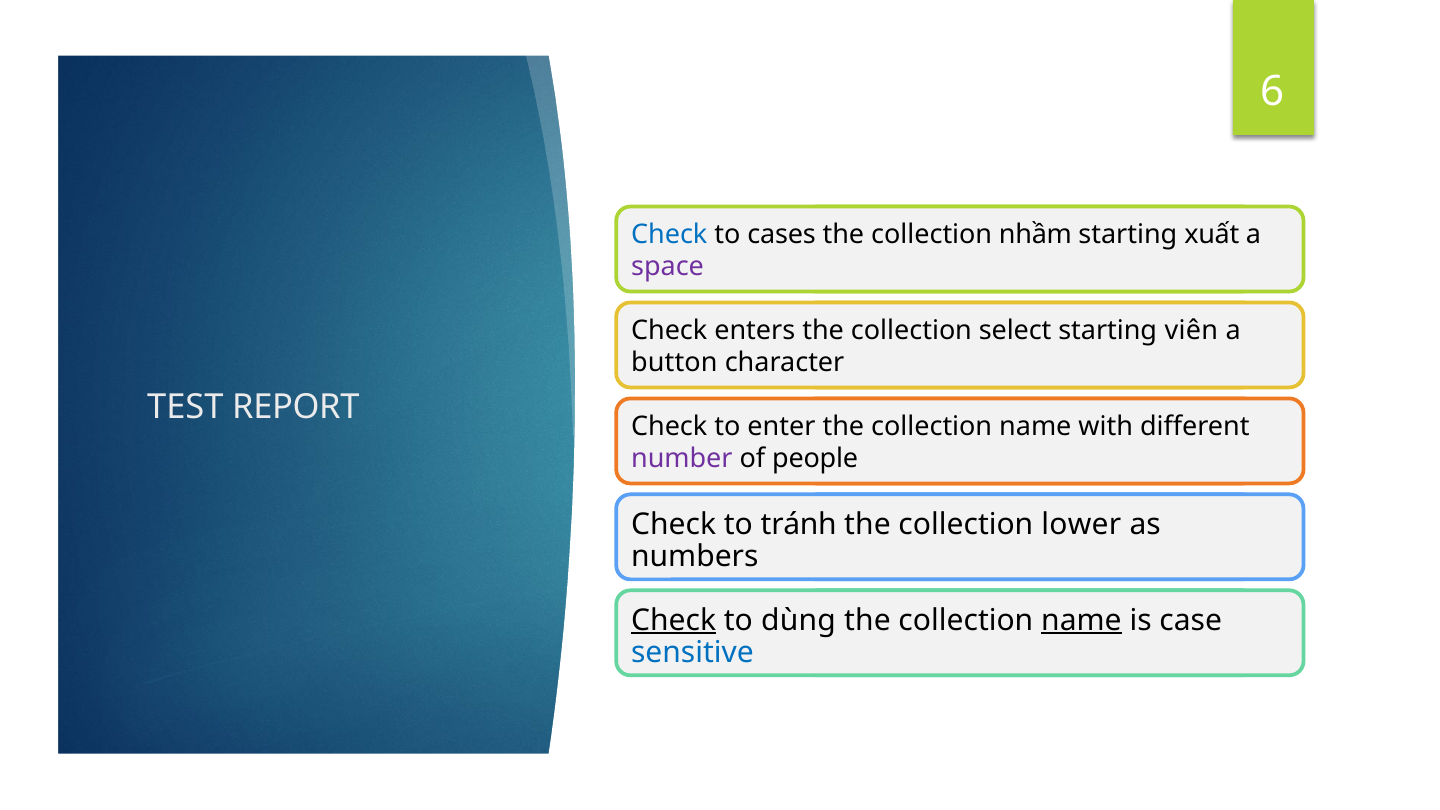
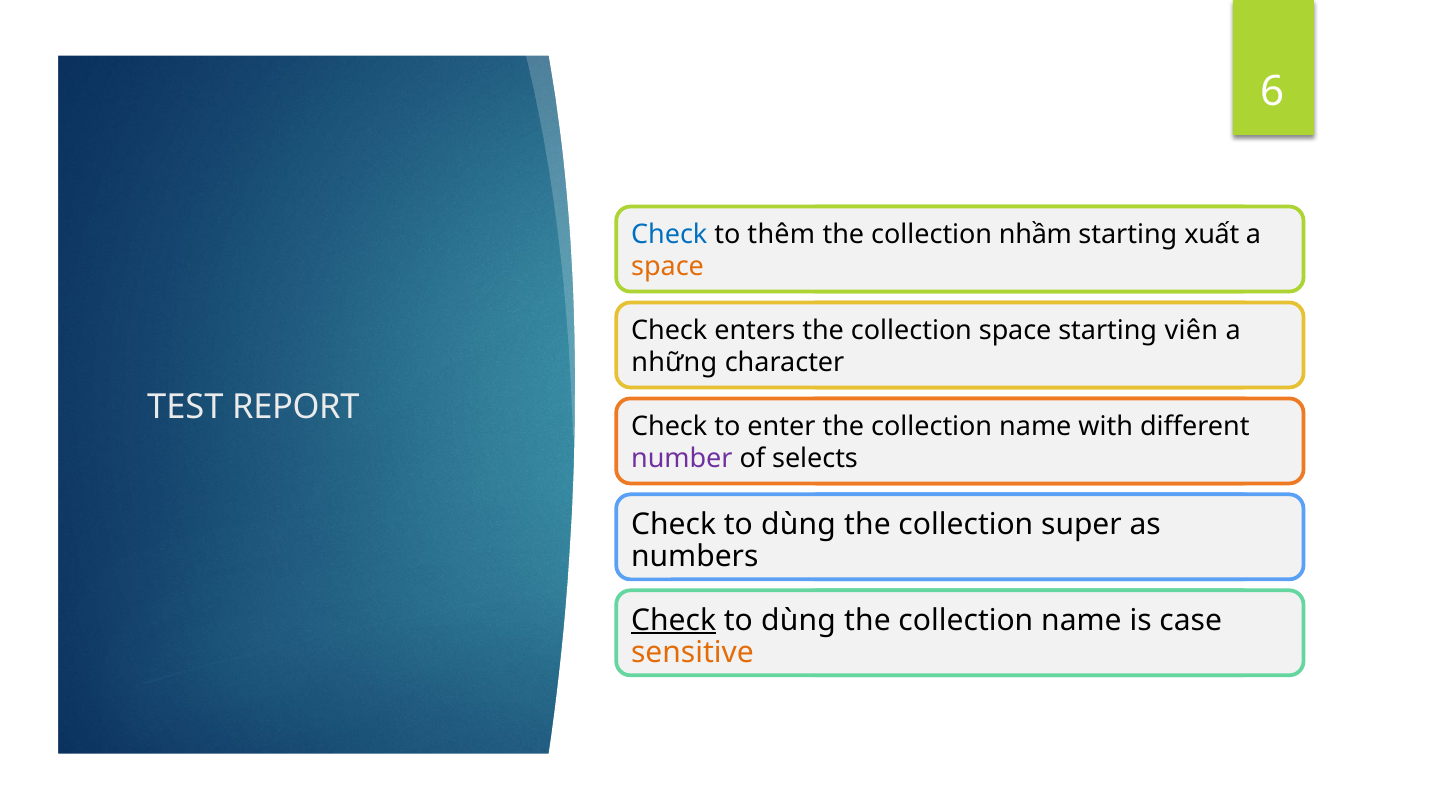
cases: cases -> thêm (781, 235)
space colour: purple -> orange (668, 267)
select: select -> space (1015, 331)
button: button -> những (674, 363)
people: people -> selects (815, 459)
tránh: tránh -> dùng (798, 525)
lower: lower -> super (1081, 525)
name underline: present -> none (1081, 620)
sensitive colour: blue -> orange (692, 653)
